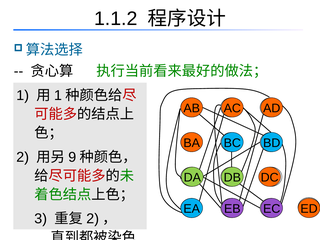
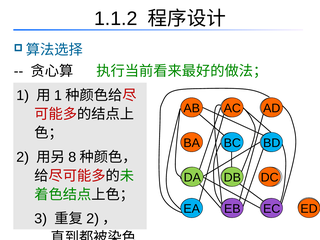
9: 9 -> 8 (72, 157)
